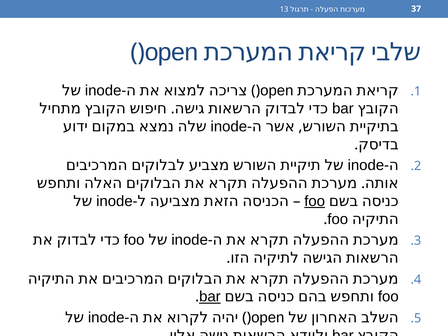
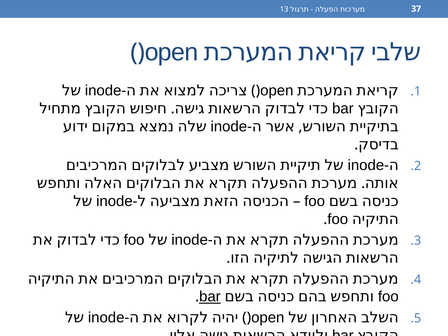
foo underline: present -> none (315, 201)
